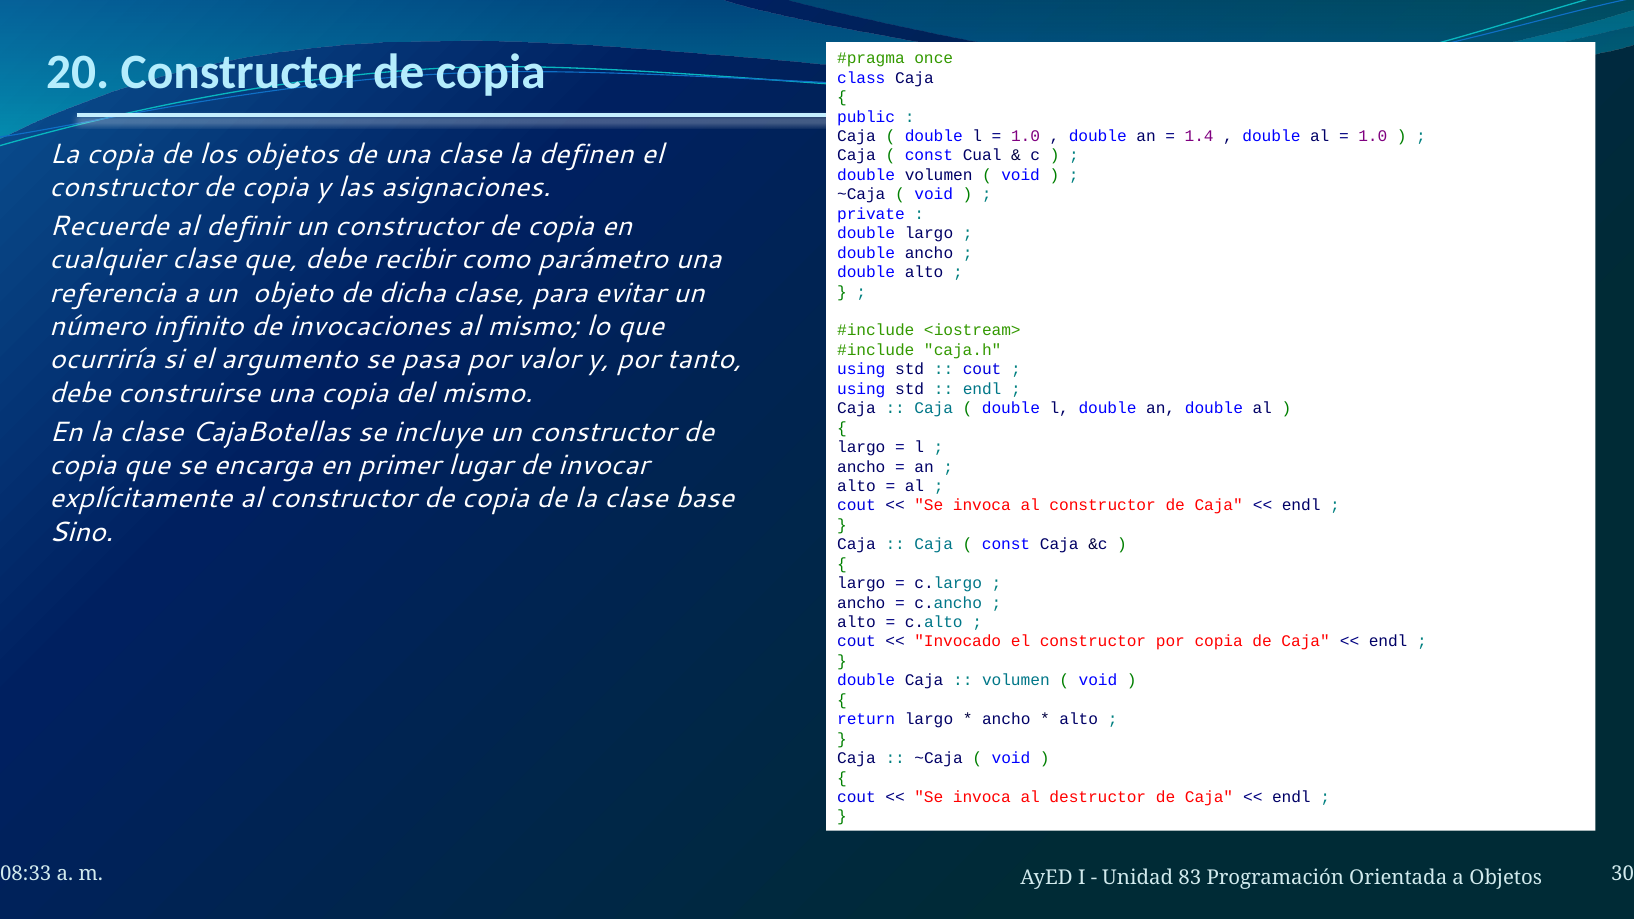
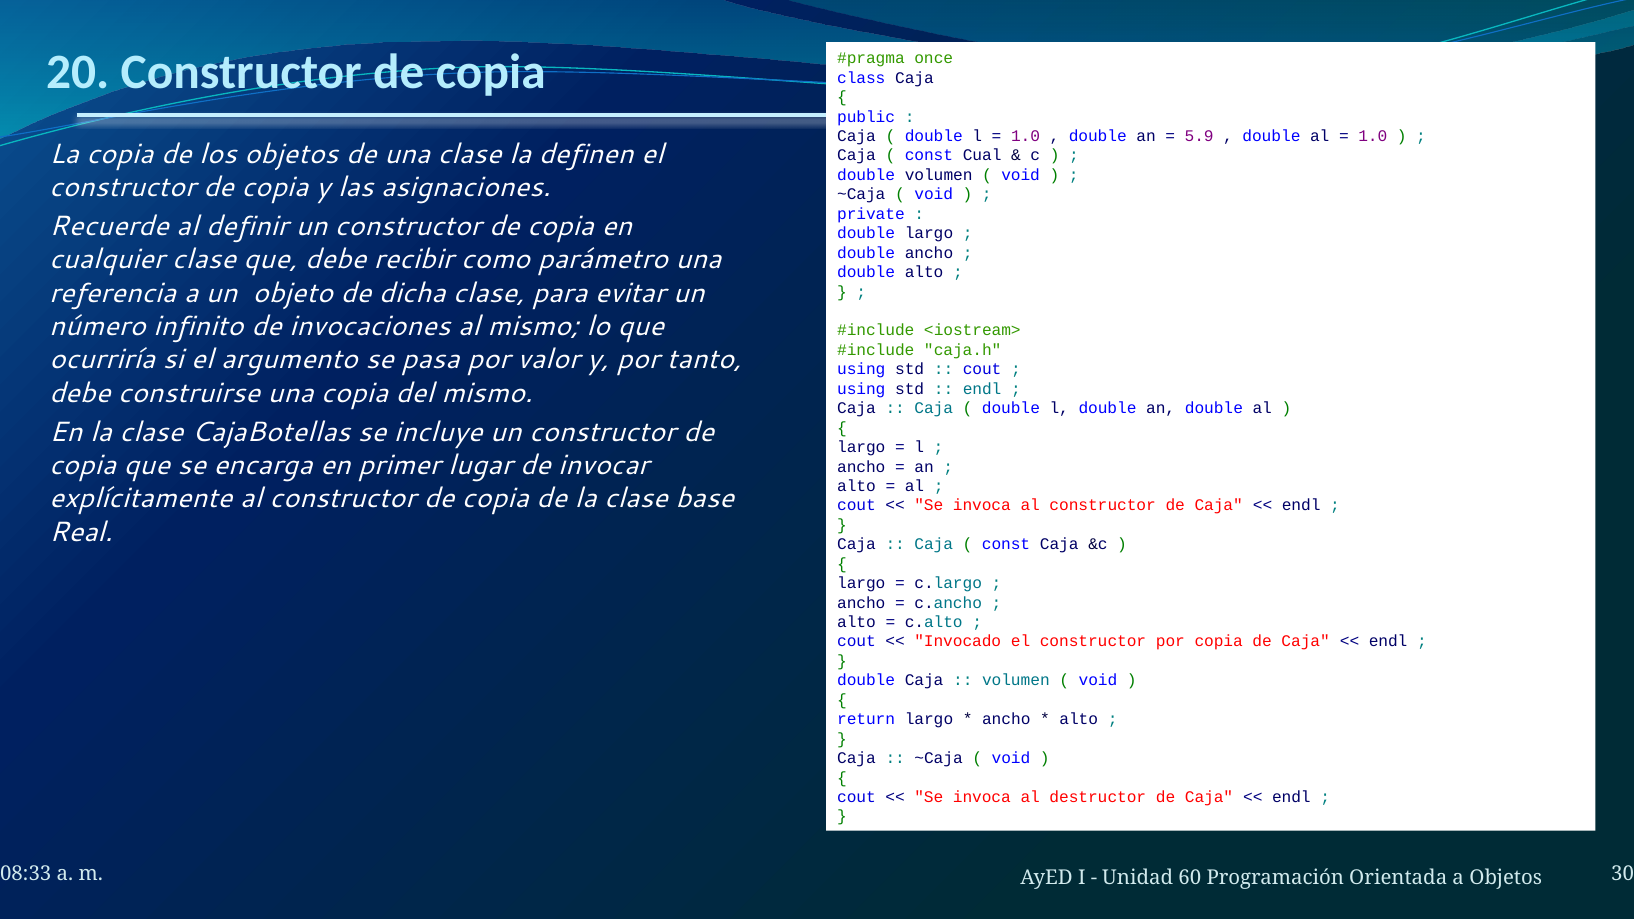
1.4: 1.4 -> 5.9 (1199, 136)
Sino: Sino -> Real (81, 532)
83: 83 -> 60 (1190, 878)
